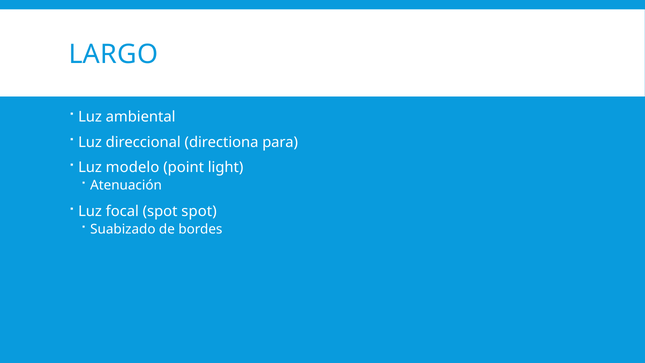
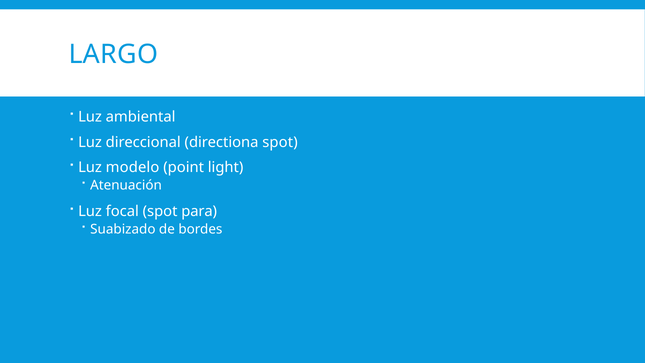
directiona para: para -> spot (280, 142)
spot spot: spot -> para (199, 211)
